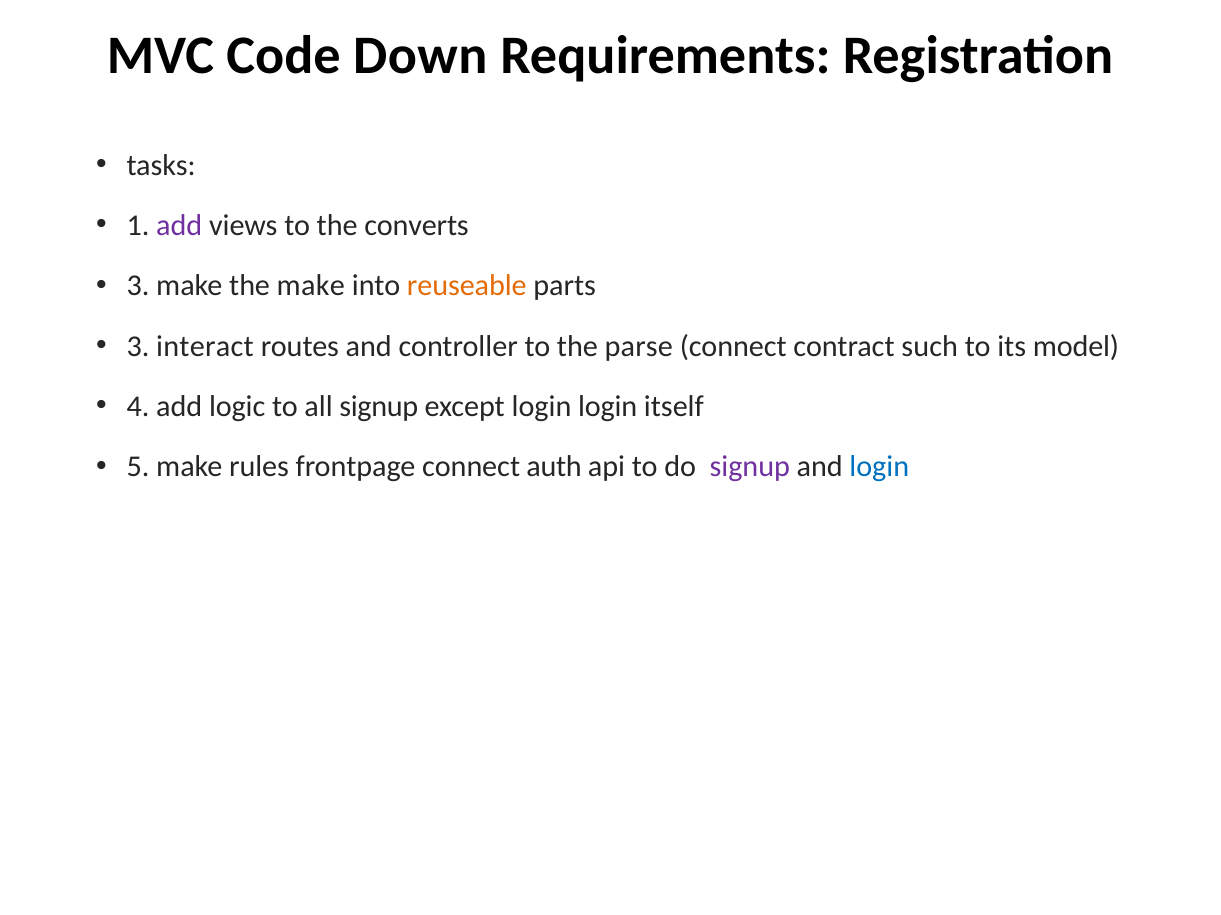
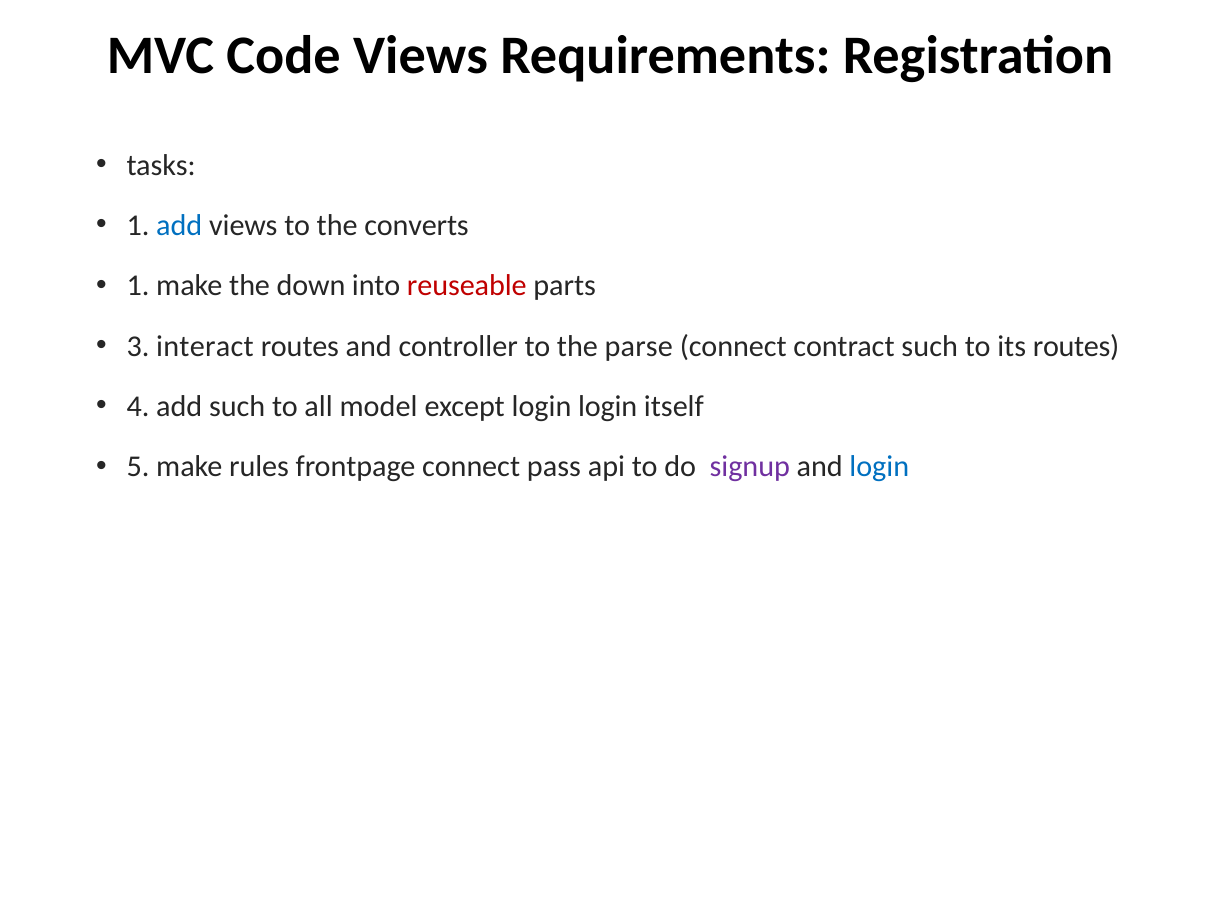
Code Down: Down -> Views (421, 56)
add colour: purple -> blue (179, 226)
3: 3 -> 1 (138, 286)
the make: make -> down (311, 286)
reuseable colour: orange -> red (467, 286)
its model: model -> routes (1076, 347)
add logic: logic -> such (237, 407)
all signup: signup -> model (379, 407)
auth: auth -> pass (554, 467)
